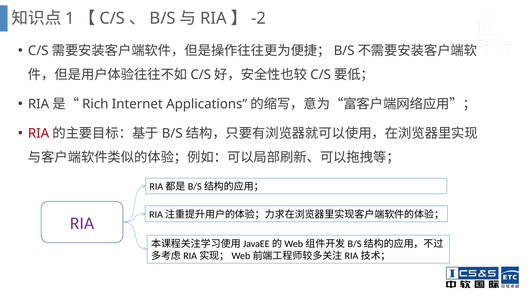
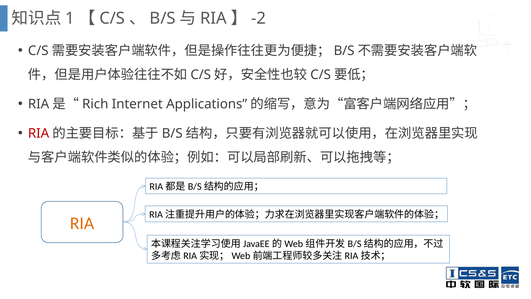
RIA colour: purple -> orange (82, 223)
